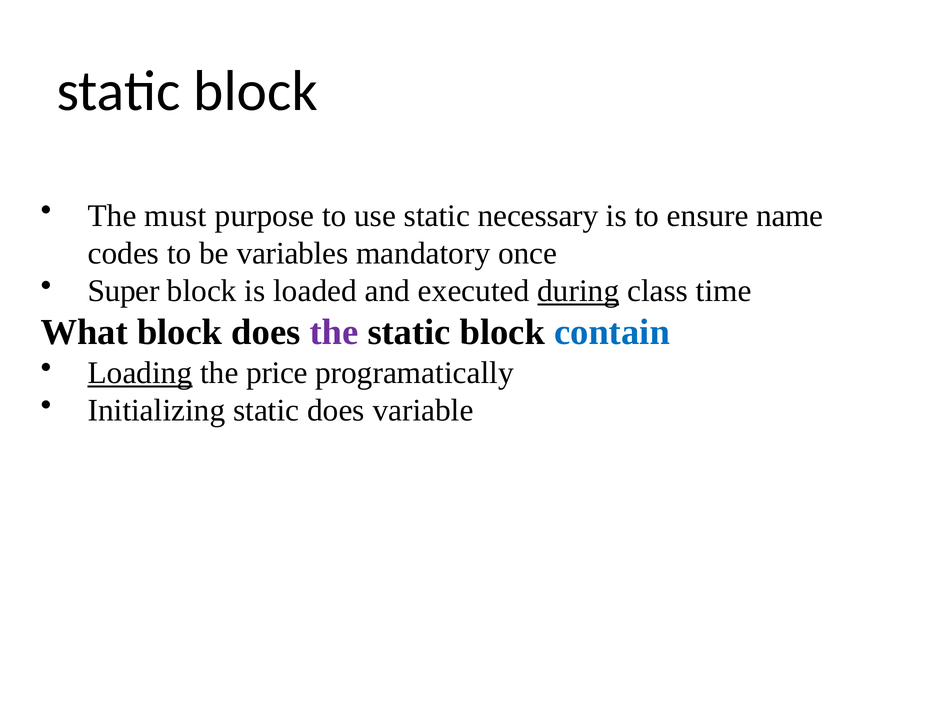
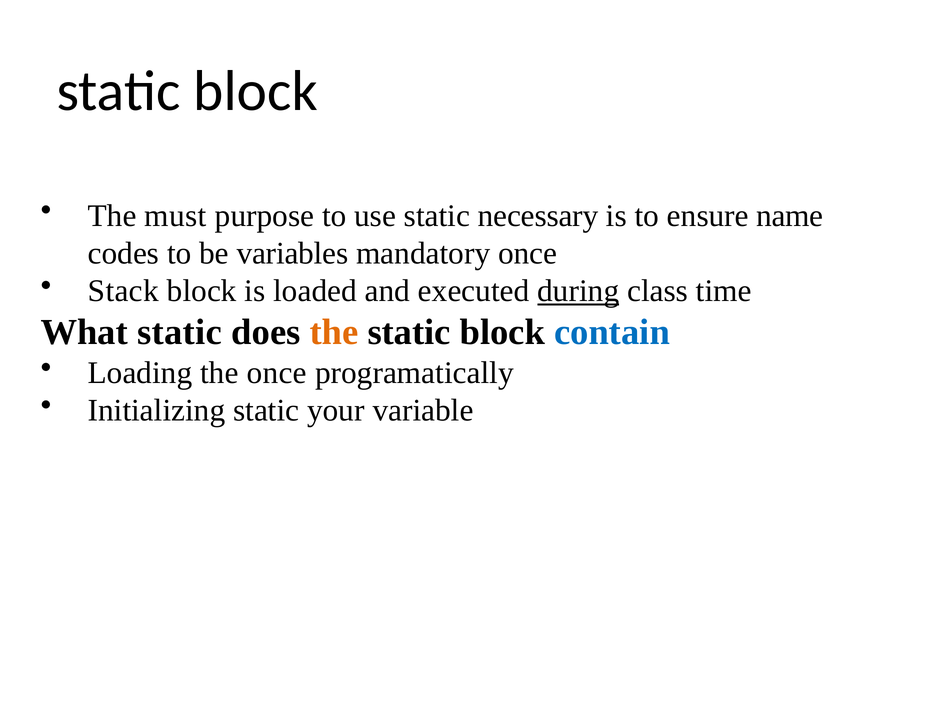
Super: Super -> Stack (123, 291)
What block: block -> static (180, 332)
the colour: purple -> orange (334, 332)
Loading underline: present -> none (140, 373)
the price: price -> once (277, 373)
static does: does -> your (336, 410)
